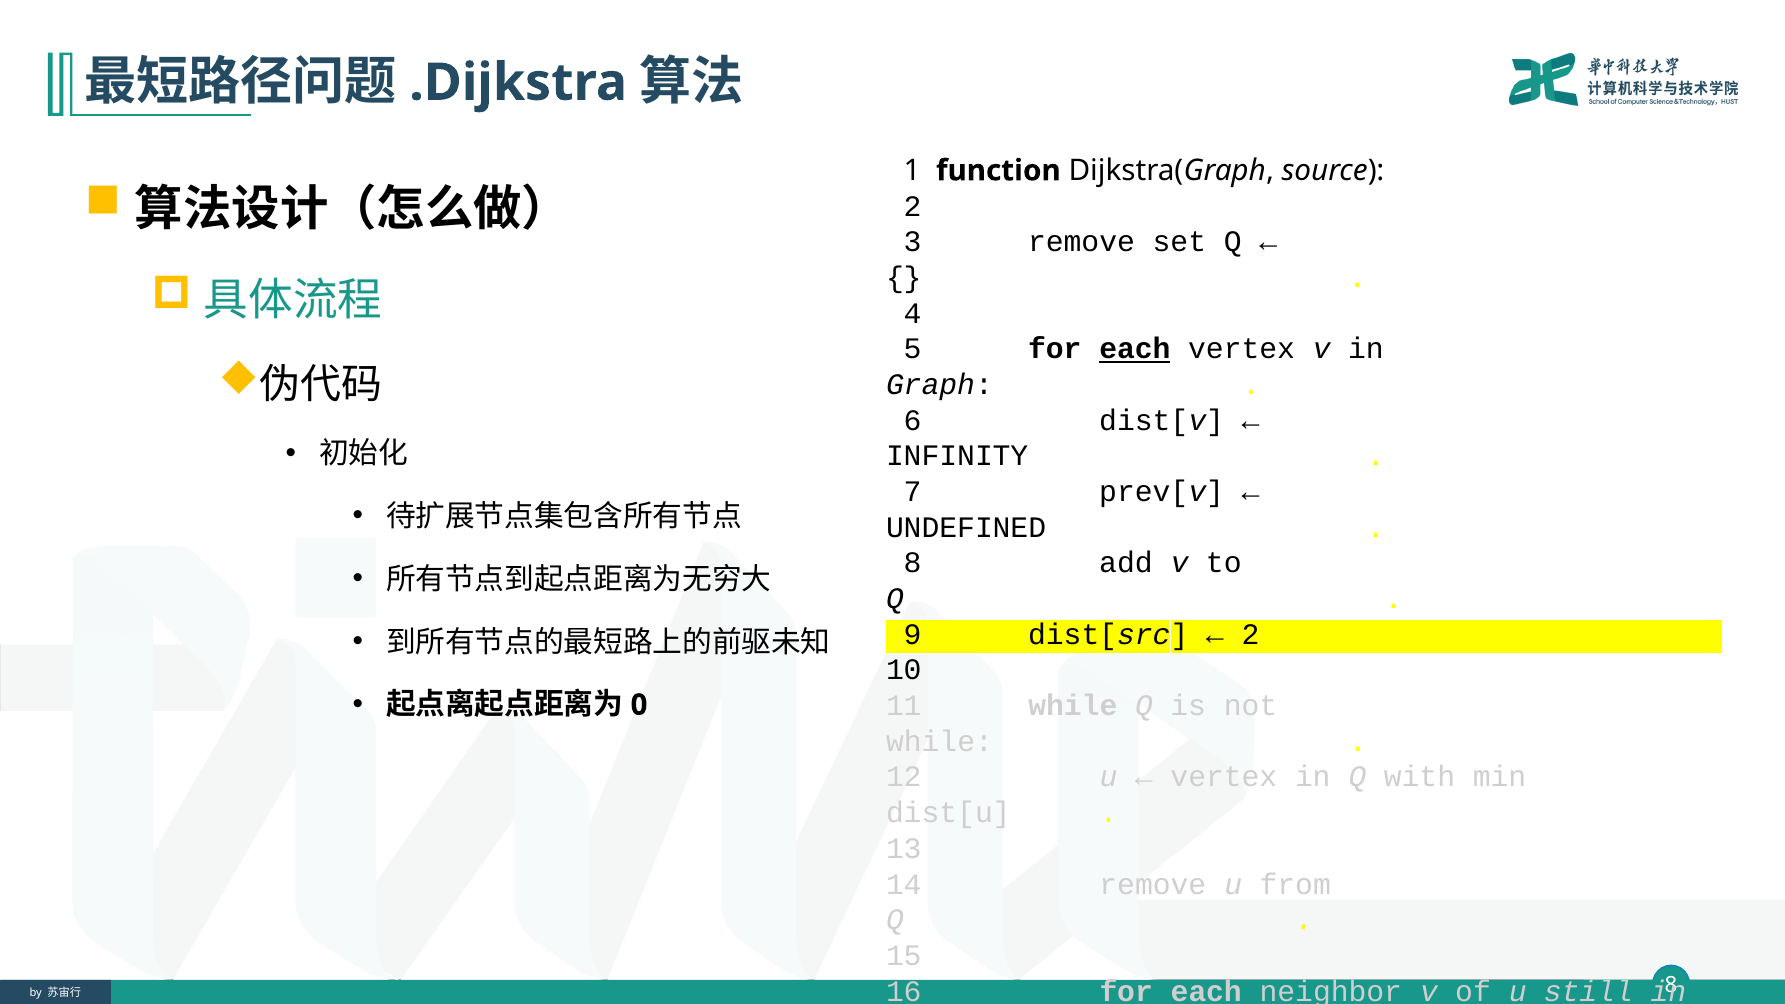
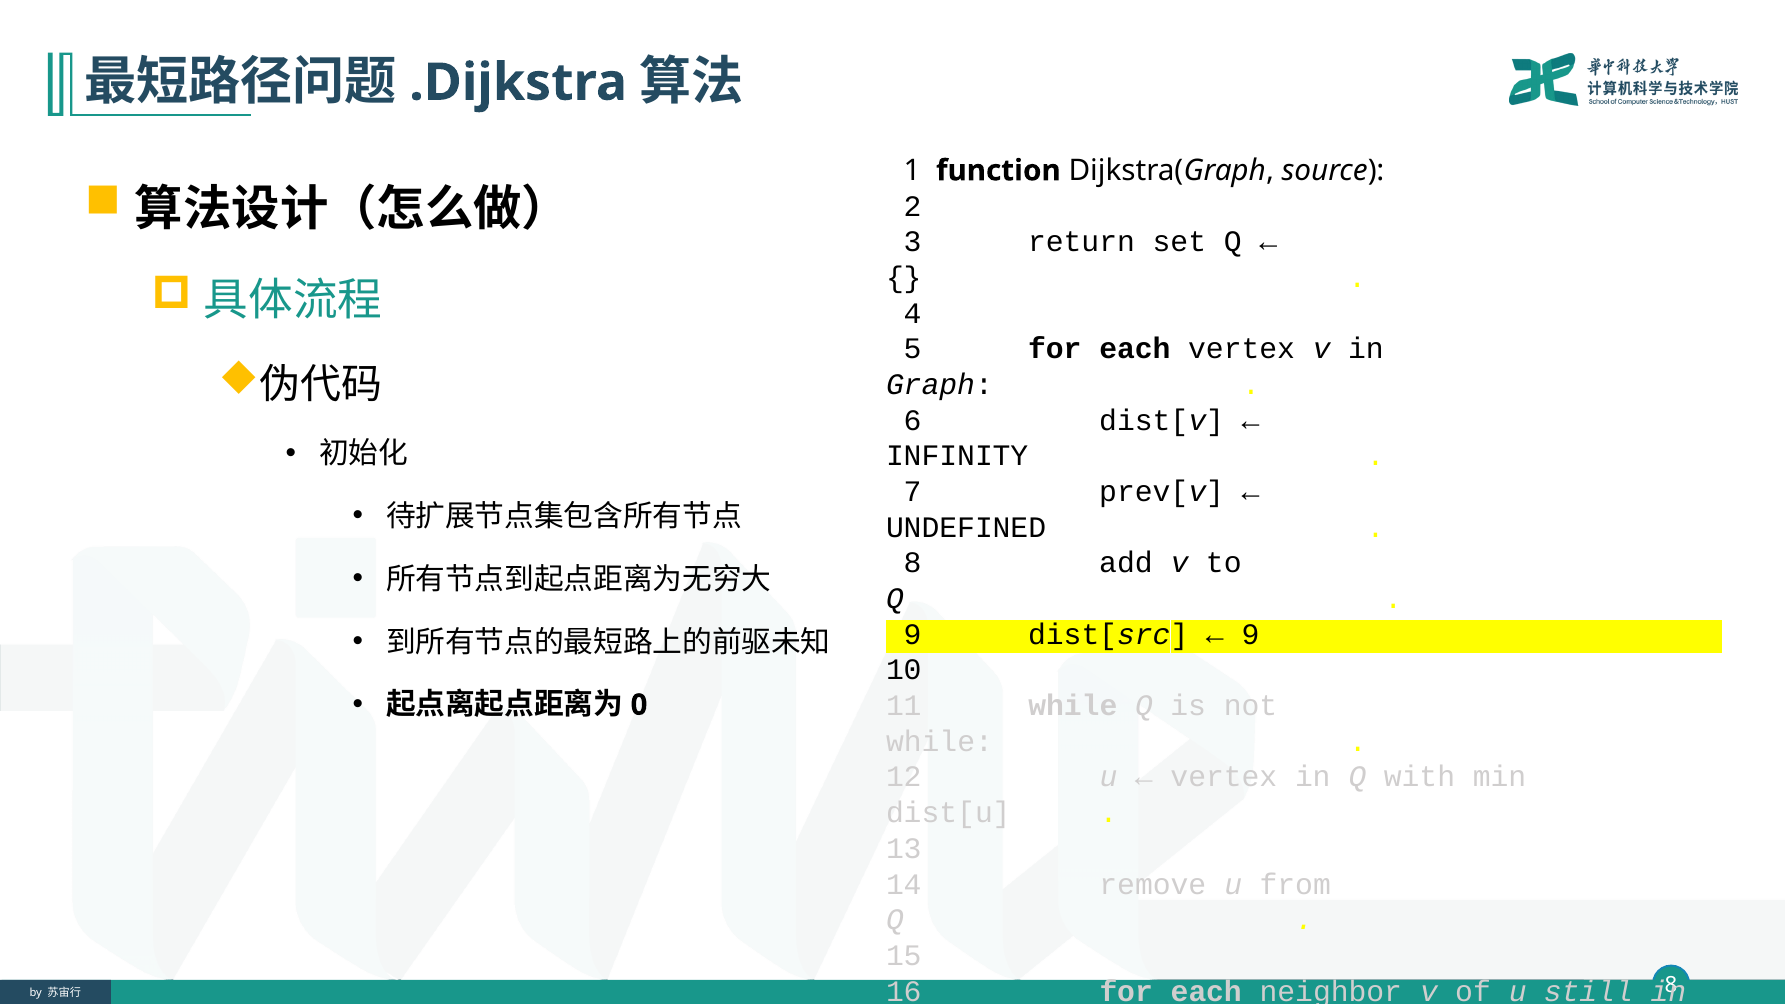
3 remove: remove -> return (1081, 242)
each underline: present -> none (1135, 349)
2: 2 -> 9 (1251, 634)
